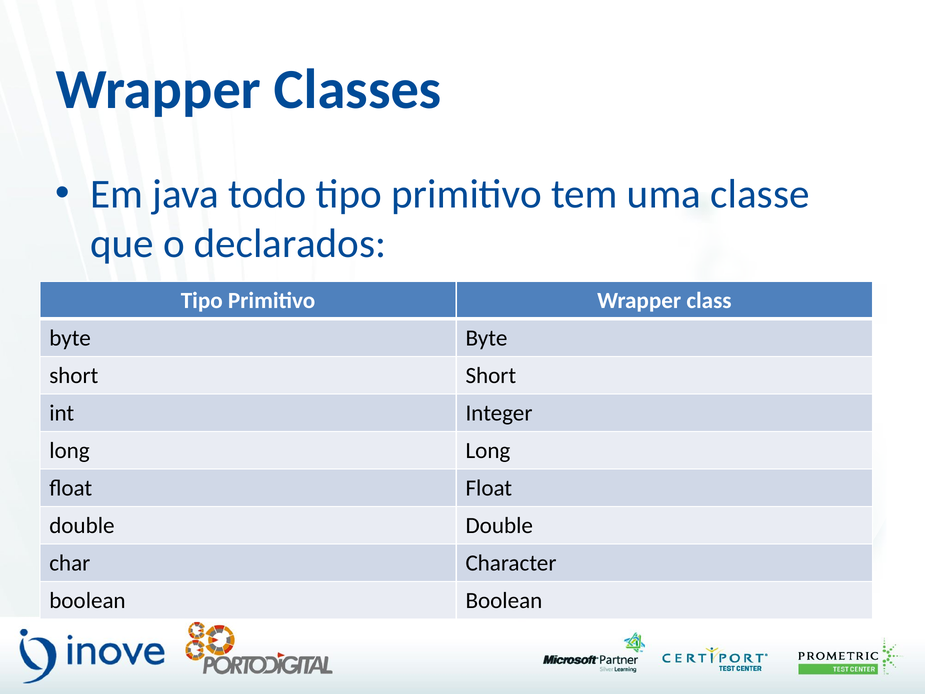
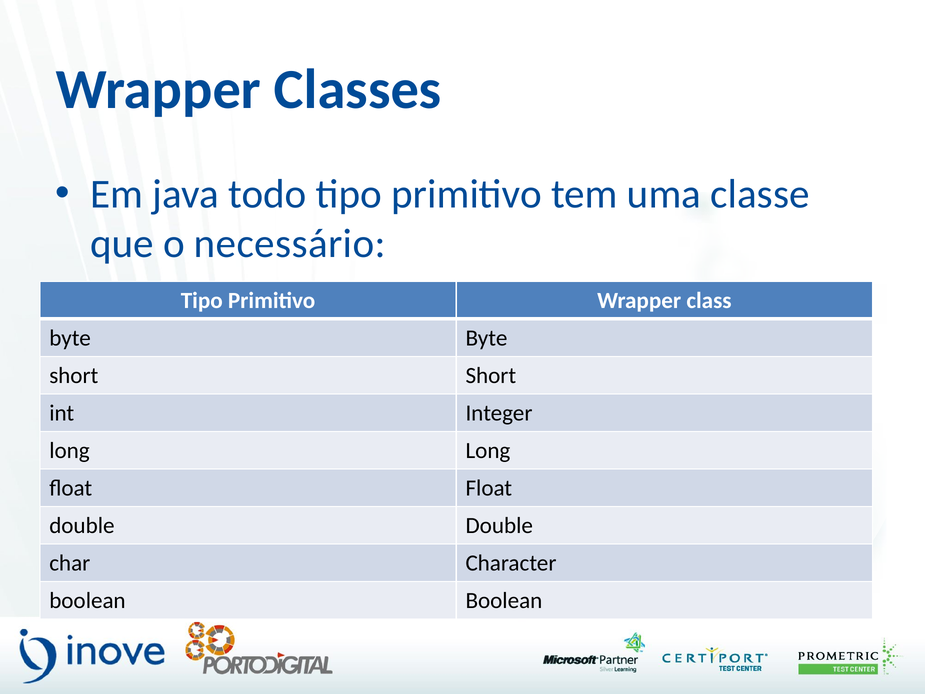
declarados: declarados -> necessário (290, 243)
